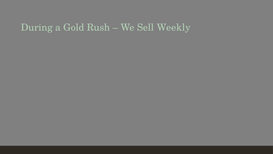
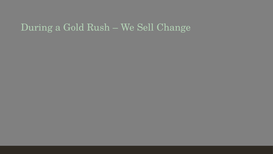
Weekly: Weekly -> Change (174, 28)
